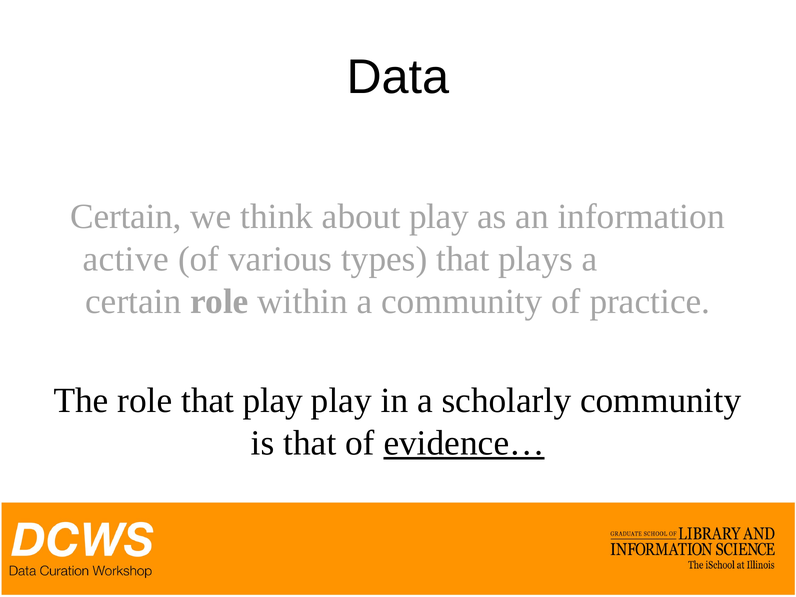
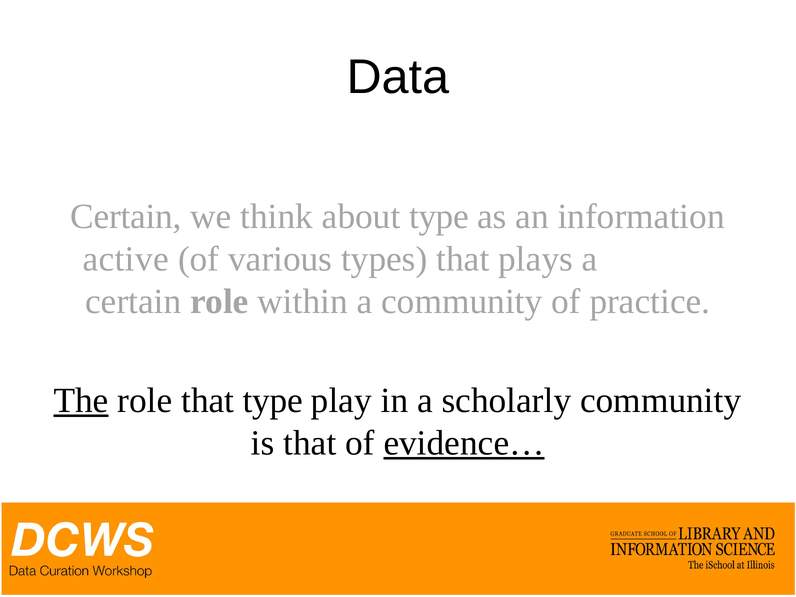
about play: play -> type (439, 217)
The underline: none -> present (81, 401)
that play: play -> type (273, 401)
